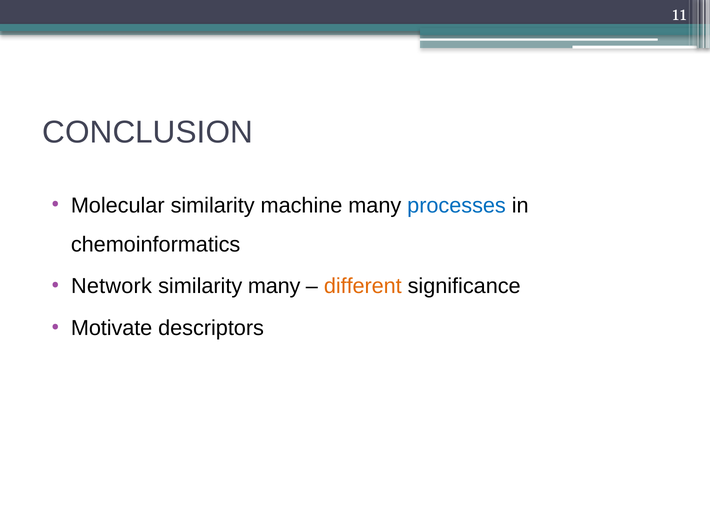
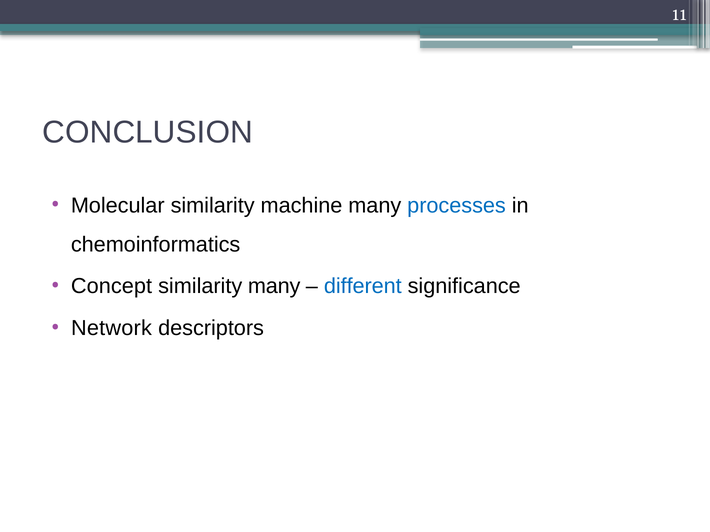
Network: Network -> Concept (112, 287)
different colour: orange -> blue (363, 287)
Motivate: Motivate -> Network (111, 329)
